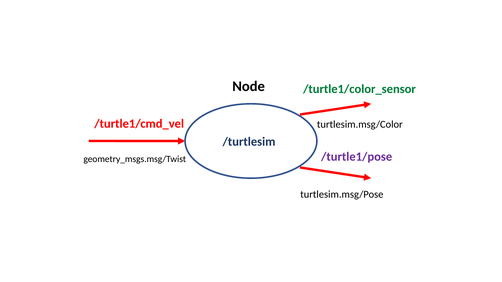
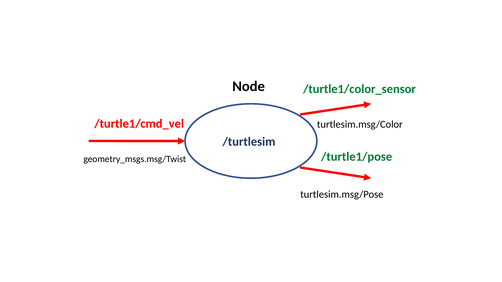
/turtle1/pose colour: purple -> green (357, 157)
